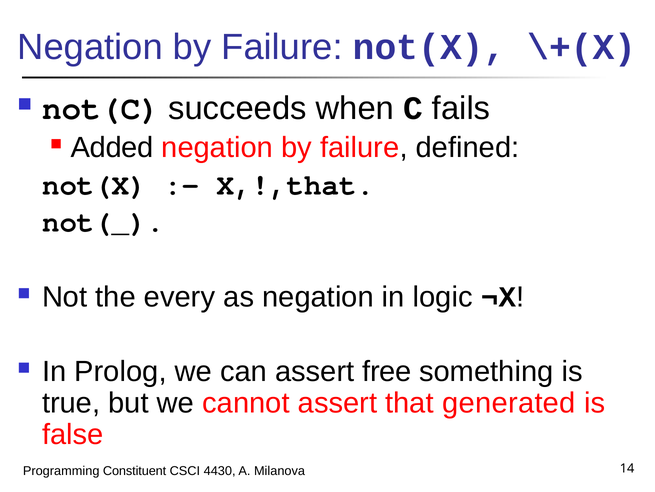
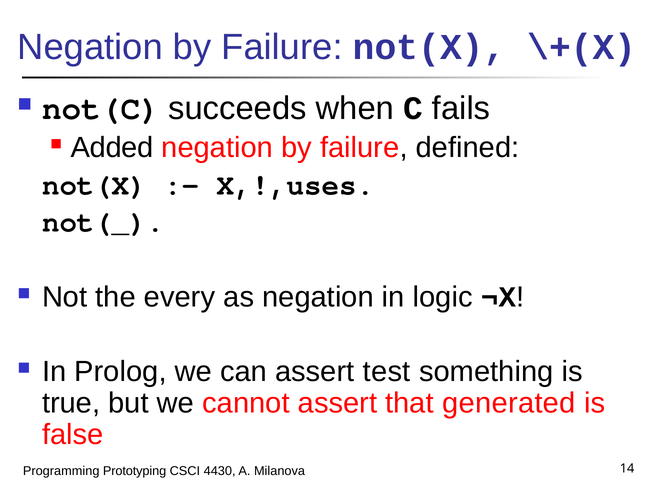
X,!,that: X,!,that -> X,!,uses (296, 185)
free: free -> test (387, 371)
Constituent: Constituent -> Prototyping (135, 470)
